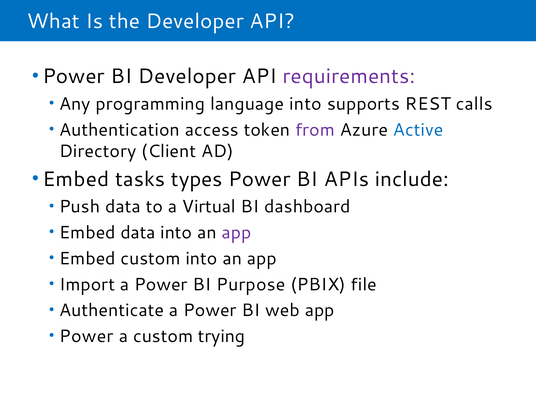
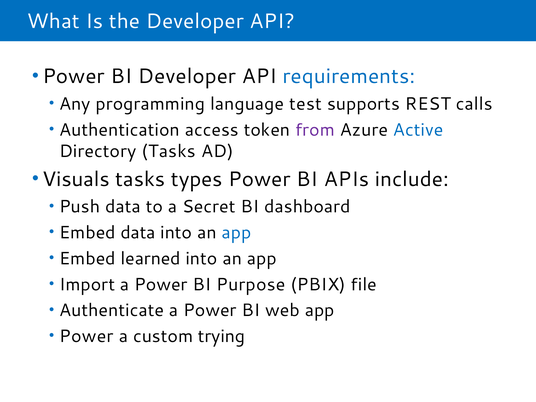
requirements colour: purple -> blue (349, 76)
language into: into -> test (306, 104)
Directory Client: Client -> Tasks (169, 151)
Embed: Embed -> Visuals (76, 179)
Virtual: Virtual -> Secret (209, 207)
app colour: purple -> blue (236, 233)
Embed custom: custom -> learned (151, 259)
